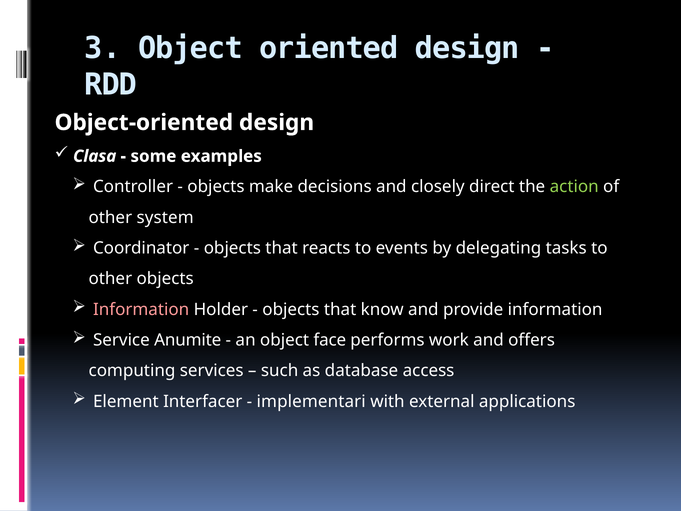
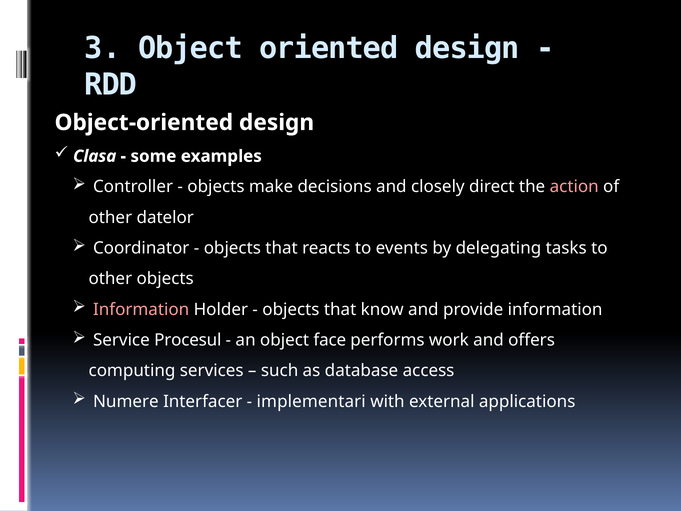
action colour: light green -> pink (574, 187)
system: system -> datelor (165, 217)
Anumite: Anumite -> Procesul (188, 340)
Element: Element -> Numere (126, 401)
